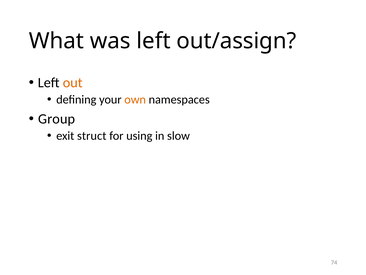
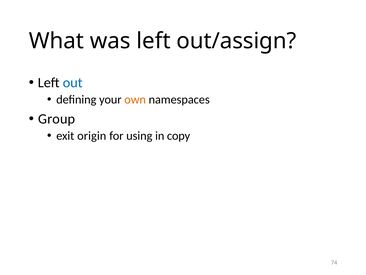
out colour: orange -> blue (73, 83)
struct: struct -> origin (92, 135)
slow: slow -> copy (179, 135)
